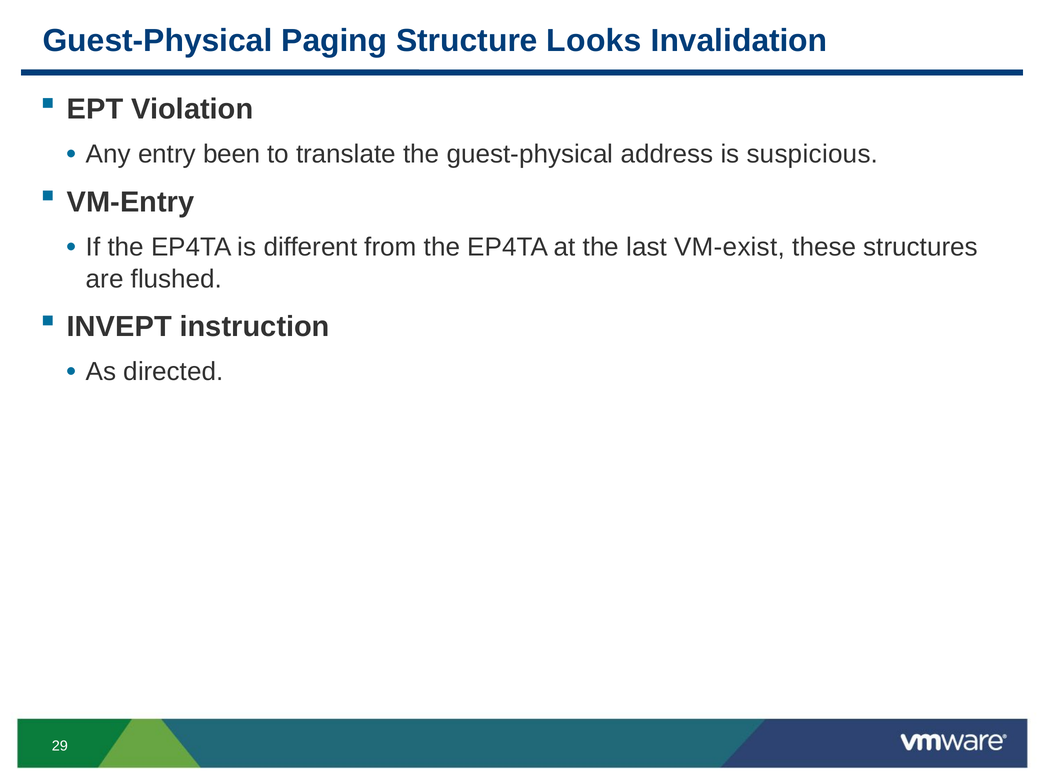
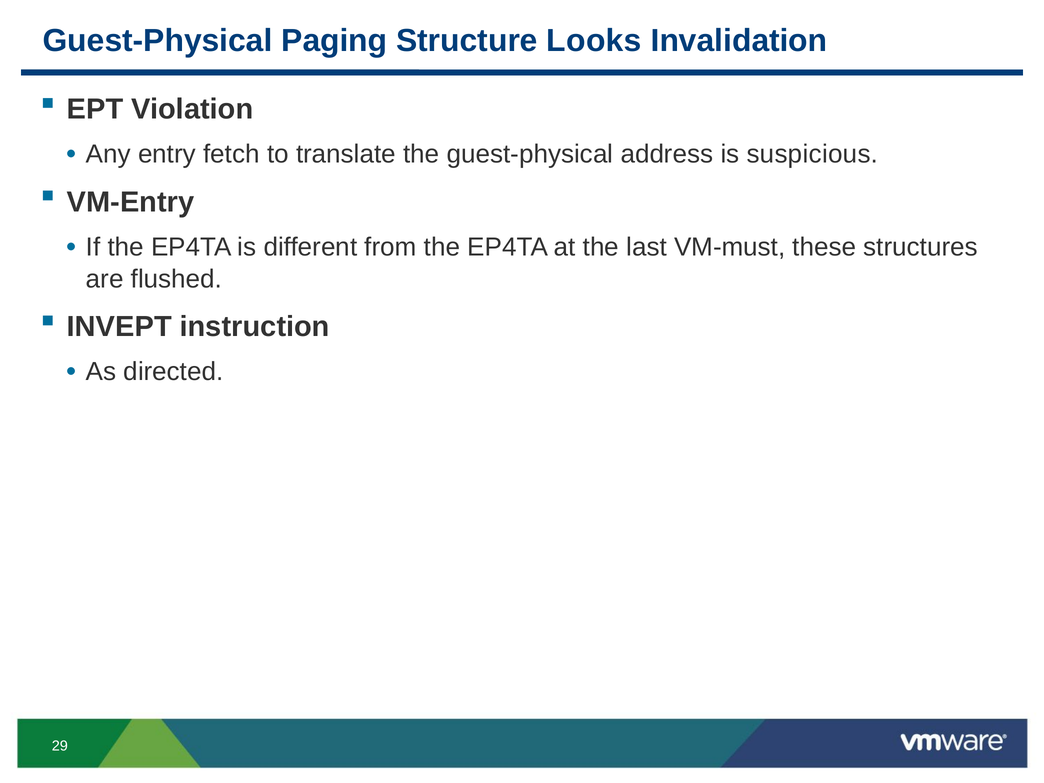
been: been -> fetch (232, 154)
VM-exist: VM-exist -> VM-must (730, 247)
